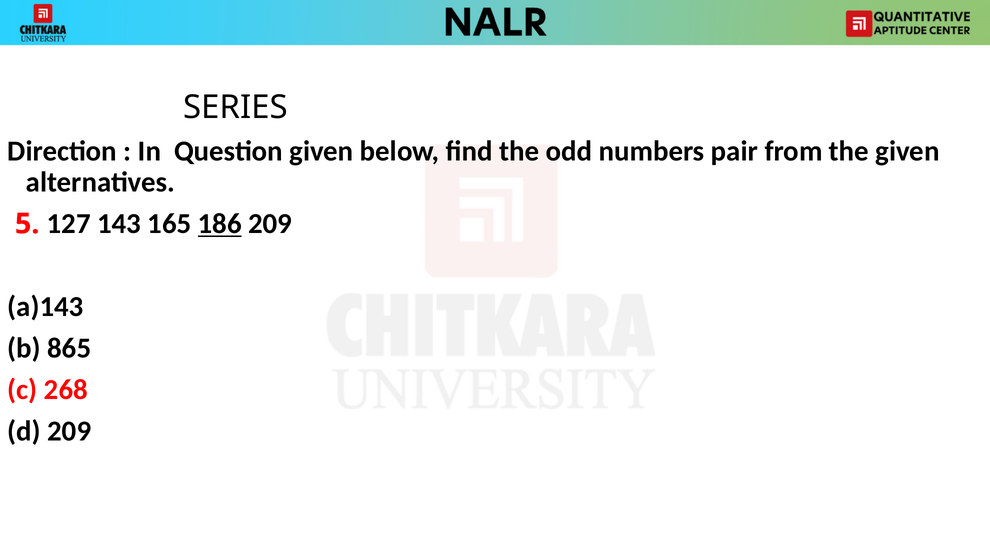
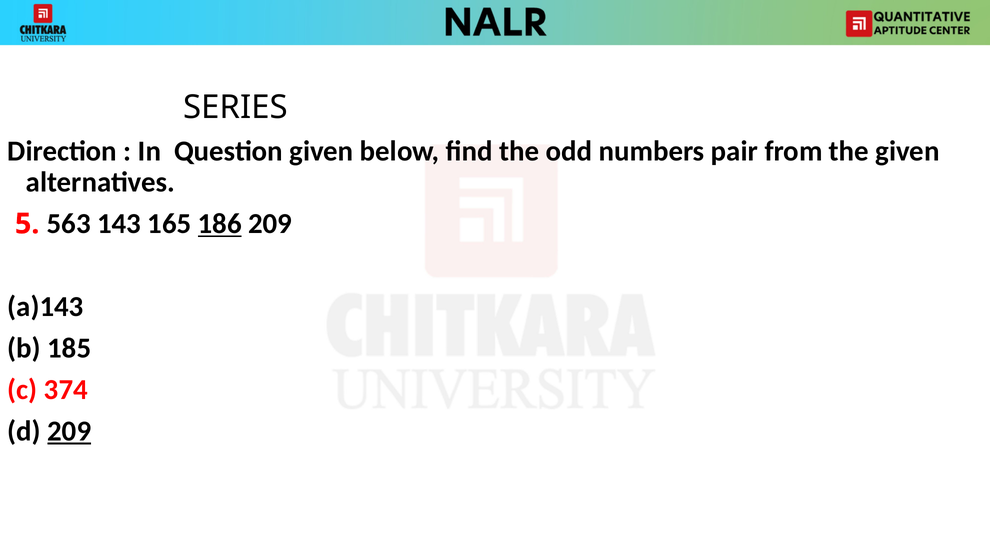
127: 127 -> 563 (69, 224)
865: 865 -> 185 (69, 348)
268: 268 -> 374 (66, 390)
209 underline: none -> present (69, 431)
